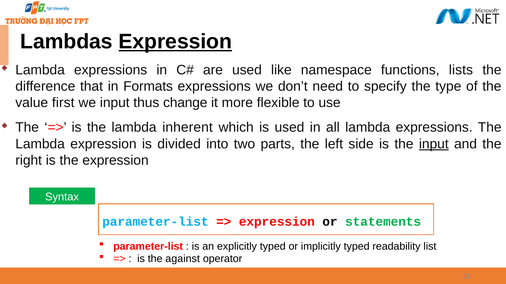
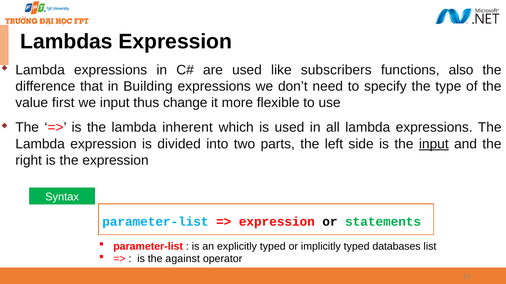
Expression underline: present -> none (175, 42)
namespace: namespace -> subscribers (336, 70)
lists: lists -> also (461, 70)
Formats: Formats -> Building (148, 86)
readability: readability -> databases (397, 247)
